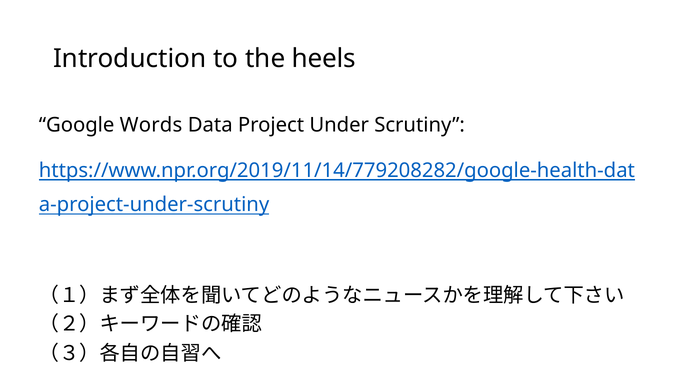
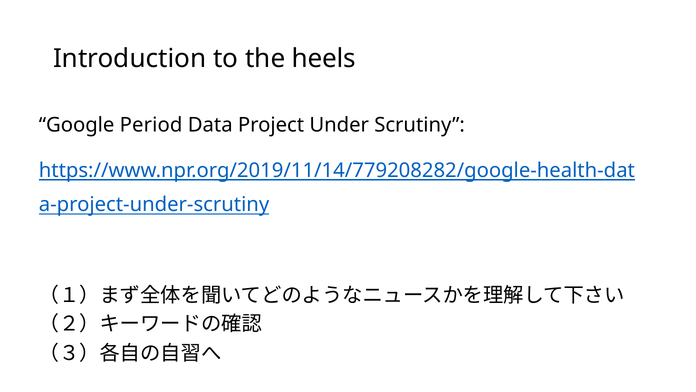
Words: Words -> Period (151, 125)
